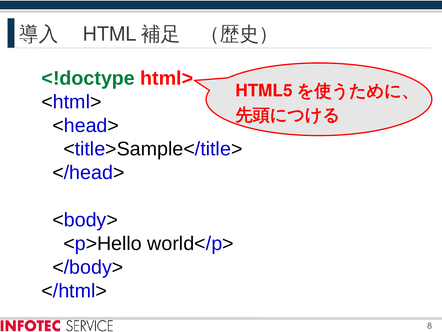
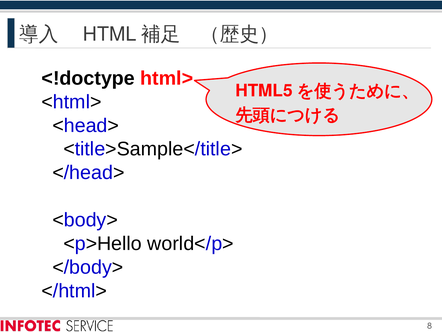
<!doctype colour: green -> black (88, 78)
